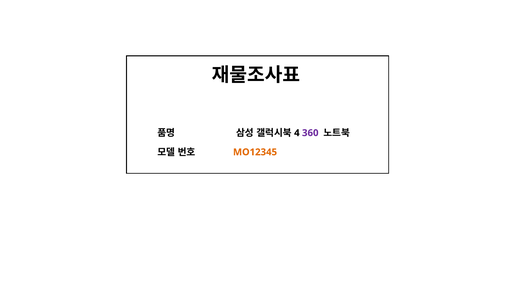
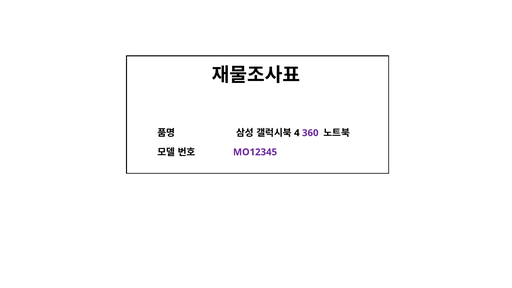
MO12345 colour: orange -> purple (255, 152)
